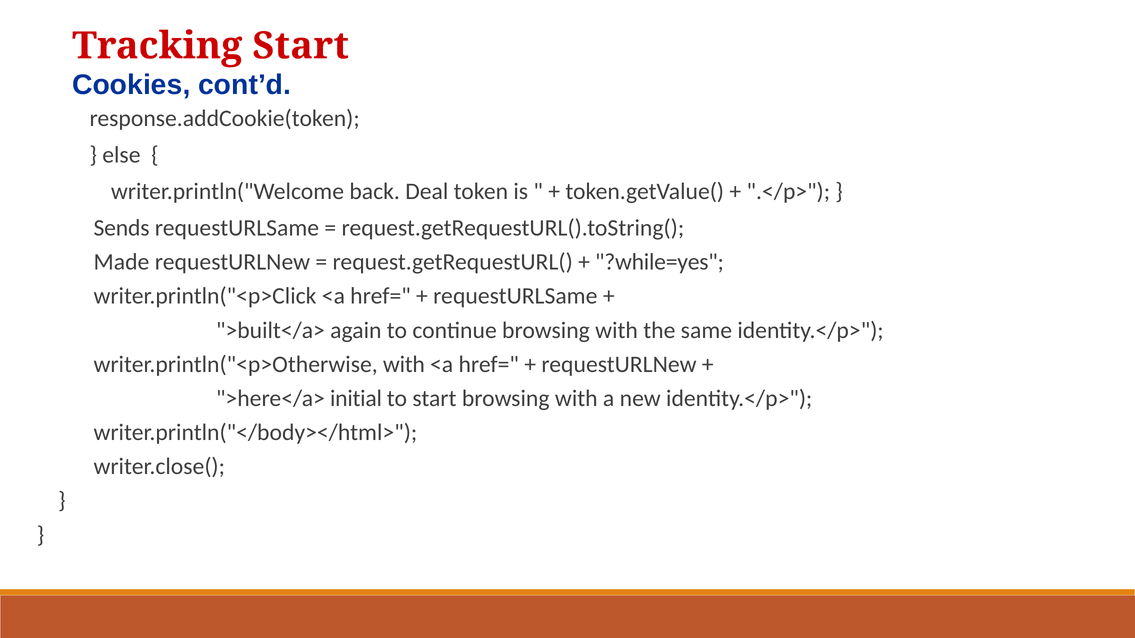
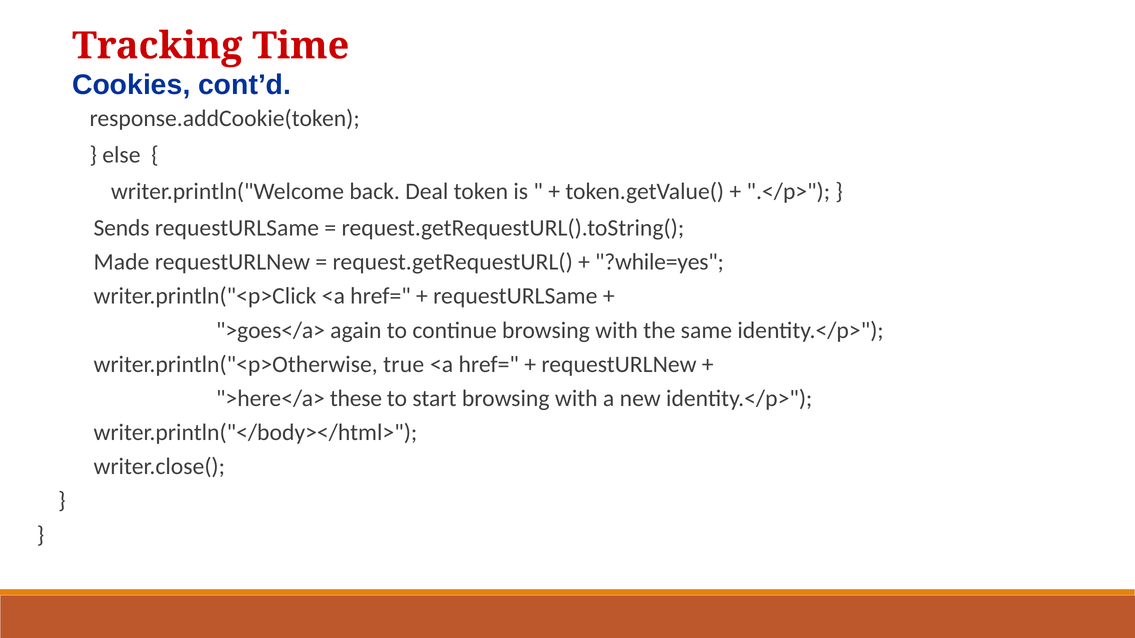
Tracking Start: Start -> Time (301, 46)
>built</a>: >built</a> -> >goes</a> (271, 330)
writer.println("<p>Otherwise with: with -> true (404, 365)
initial: initial -> these (356, 399)
